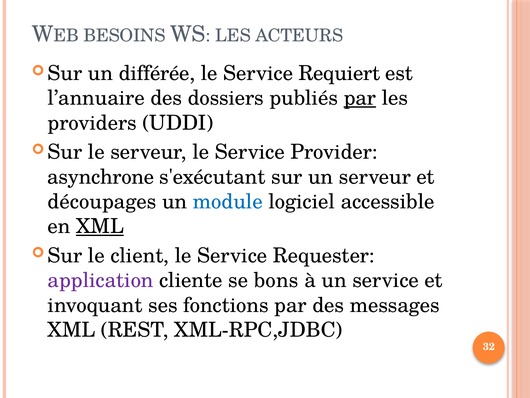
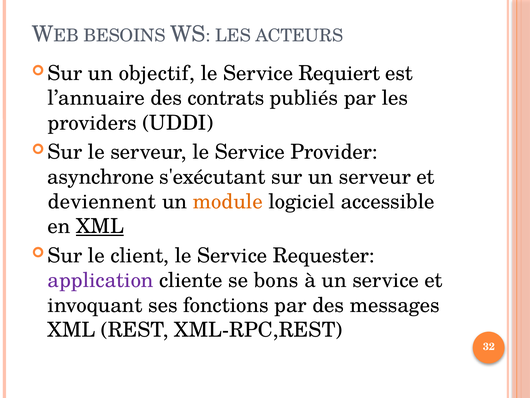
différée: différée -> objectif (157, 73)
dossiers: dossiers -> contrats (226, 98)
par underline: present -> none (360, 98)
découpages: découpages -> deviennent (102, 201)
module colour: blue -> orange (228, 201)
XML-RPC,JDBC: XML-RPC,JDBC -> XML-RPC,REST (258, 330)
